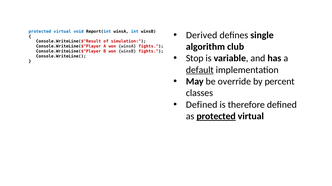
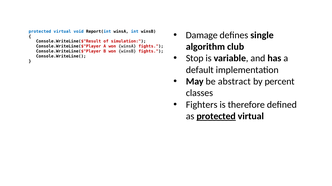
Derived: Derived -> Damage (202, 35)
default underline: present -> none (200, 70)
override: override -> abstract (234, 82)
Defined: Defined -> Fighters (202, 105)
